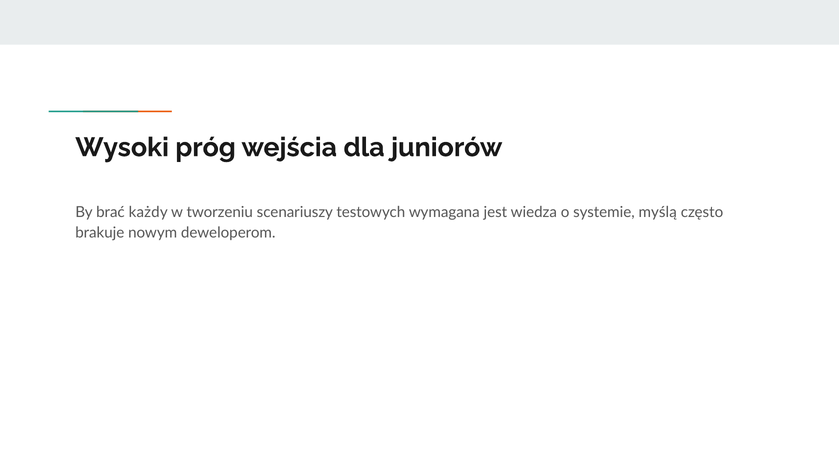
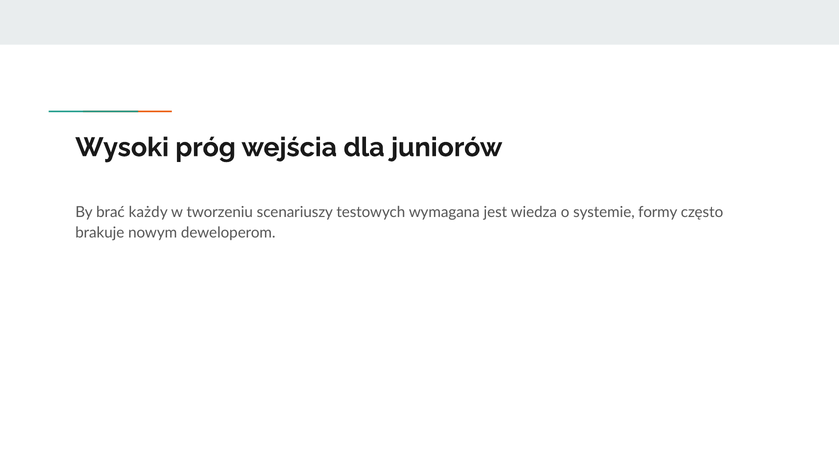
myślą: myślą -> formy (658, 212)
